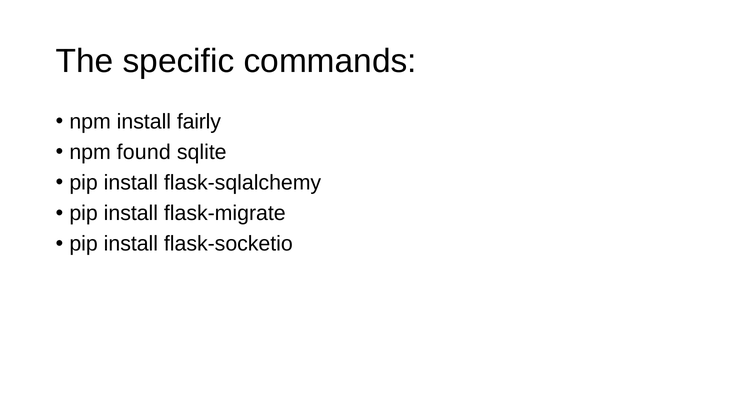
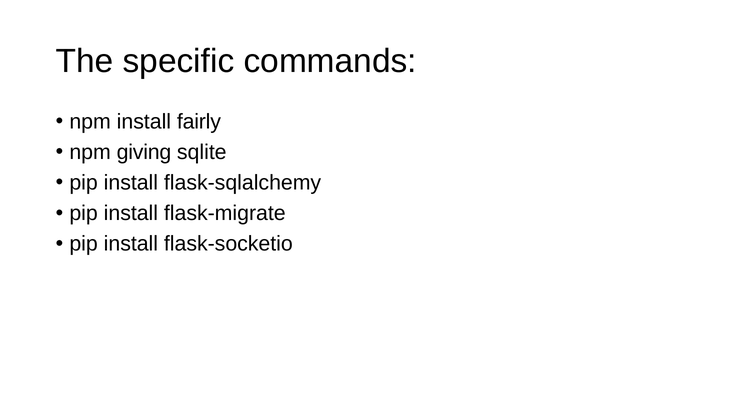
found: found -> giving (144, 152)
